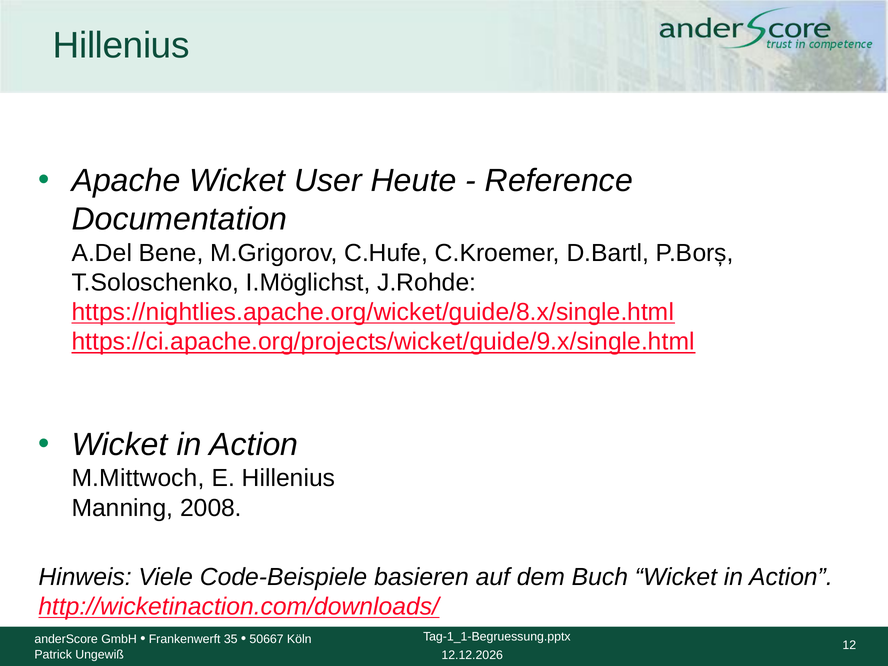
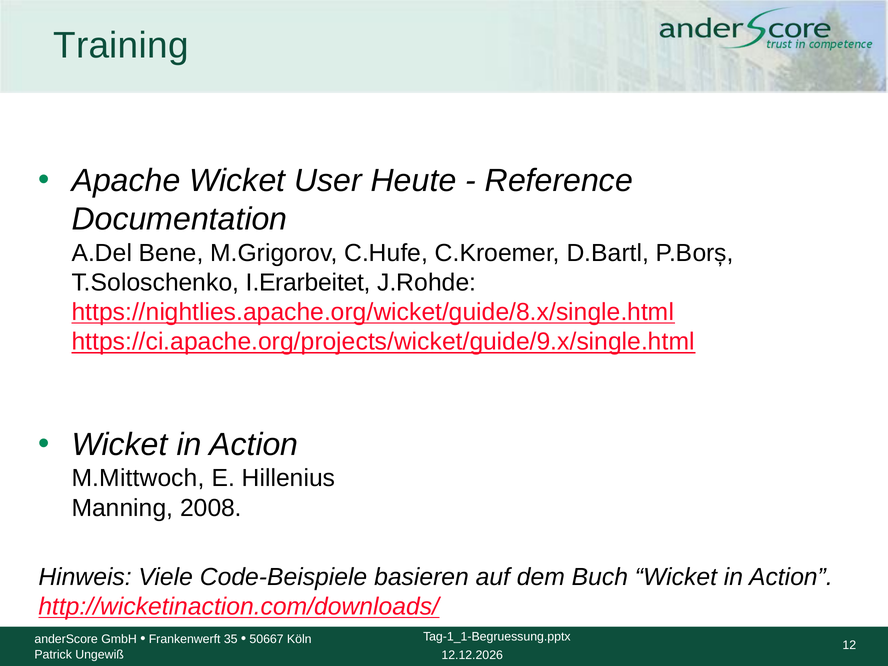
Hillenius: Hillenius -> Training (121, 45)
I.Möglichst: I.Möglichst -> I.Erarbeitet (308, 282)
